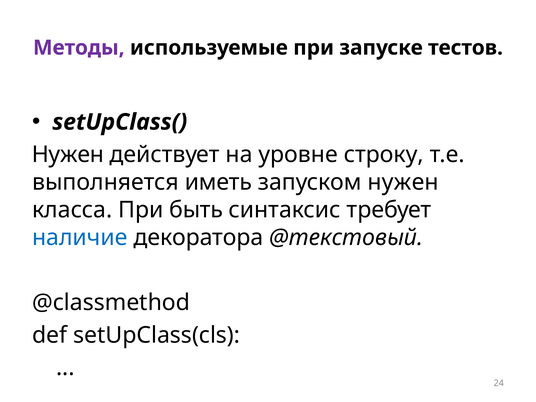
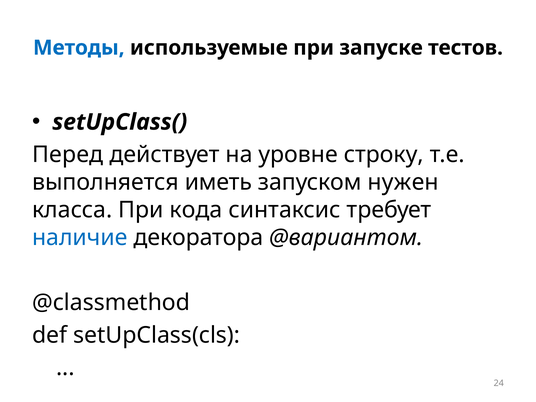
Методы colour: purple -> blue (79, 48)
Нужен: Нужен -> Перед (68, 155)
быть: быть -> кода (196, 210)
@текстовый: @текстовый -> @вариантом (346, 238)
